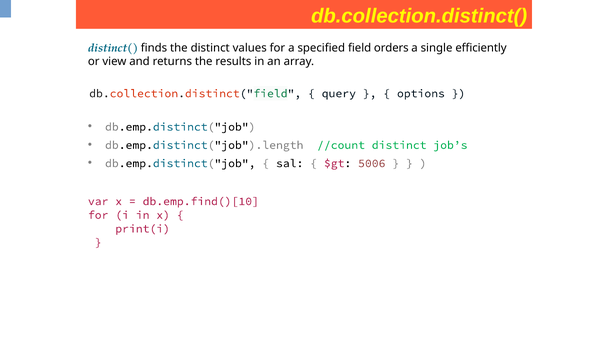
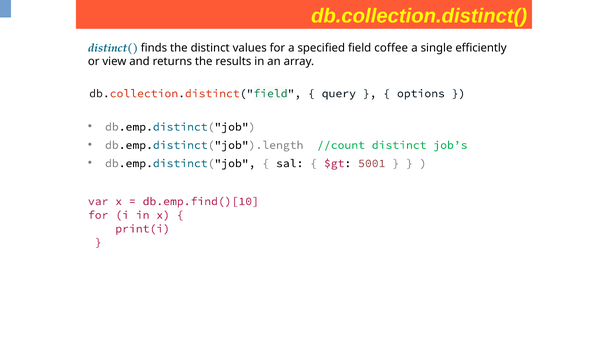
orders: orders -> coffee (391, 48)
5006: 5006 -> 5001 (372, 163)
